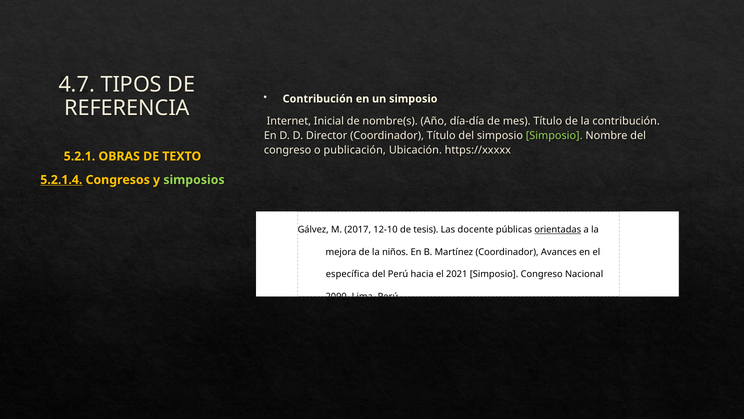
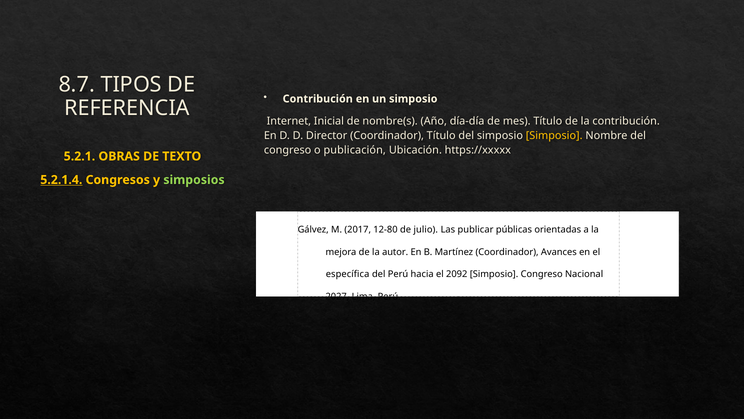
4.7: 4.7 -> 8.7 (77, 84)
Simposio colour: light green -> yellow (554, 136)
12-10: 12-10 -> 12-80 (385, 229)
tesis: tesis -> julio (426, 229)
docente: docente -> publicar (476, 229)
orientadas underline: present -> none (558, 229)
niños: niños -> autor (395, 252)
2021: 2021 -> 2092 (457, 274)
2090: 2090 -> 2027 (337, 296)
